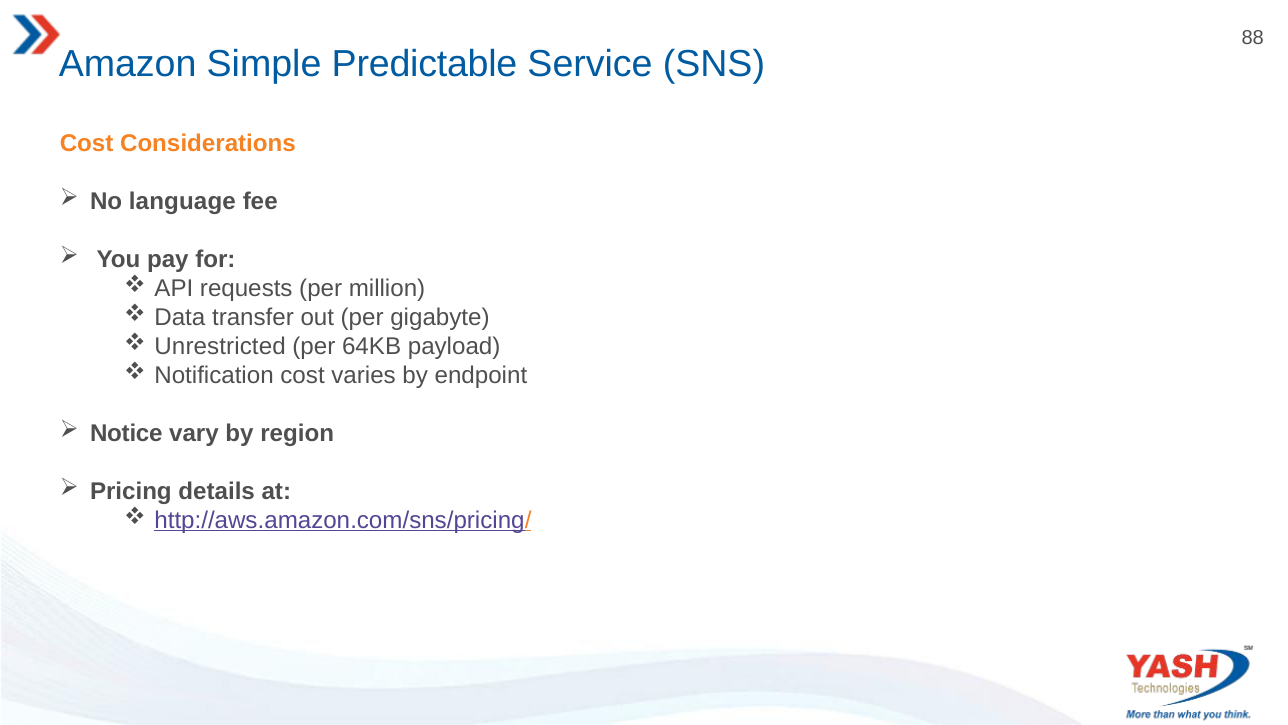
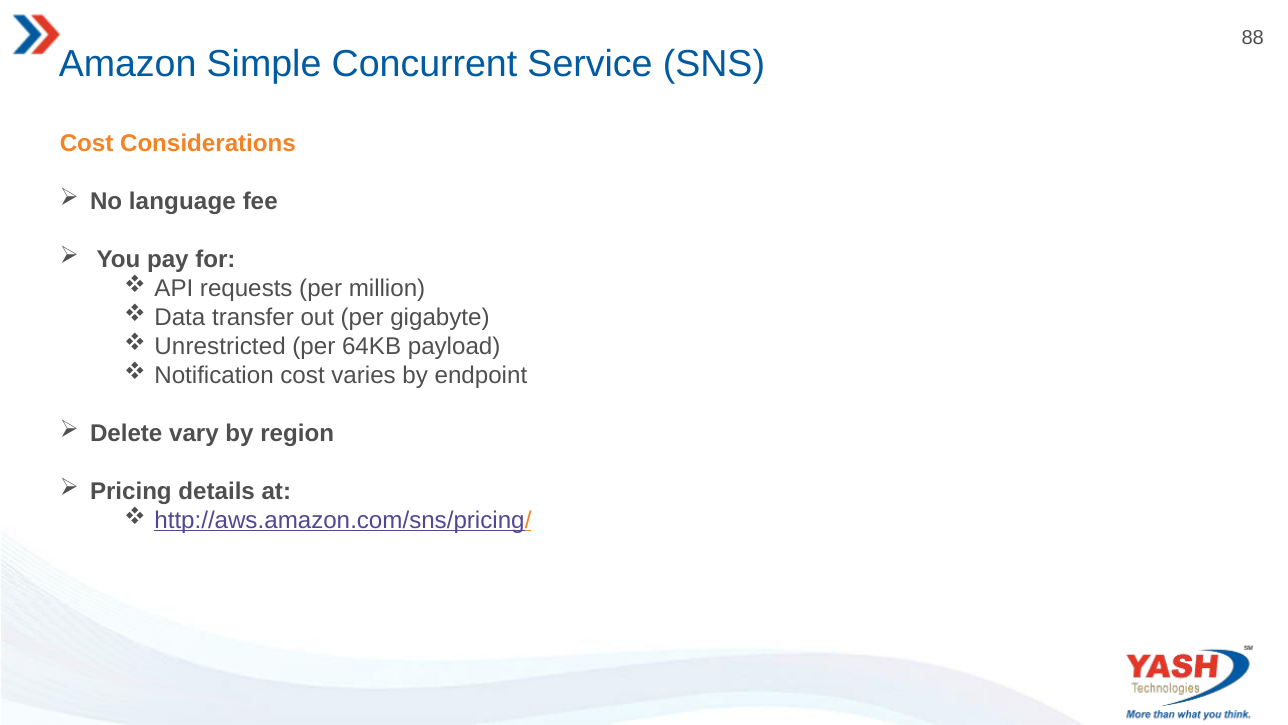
Predictable: Predictable -> Concurrent (424, 64)
Notice: Notice -> Delete (126, 433)
